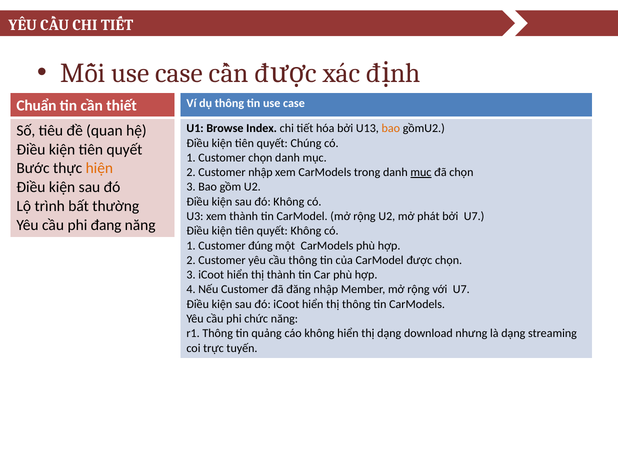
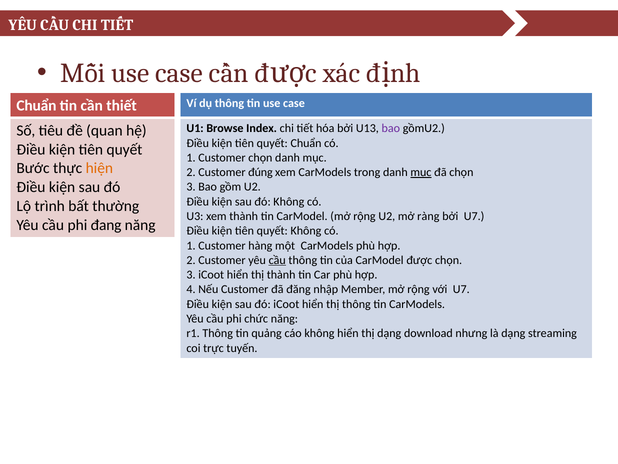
bao colour: orange -> purple (391, 128)
quyết Chúng: Chúng -> Chuẩn (306, 143)
Customer nhập: nhập -> đúng (260, 172)
phát: phát -> ràng (428, 216)
đúng: đúng -> hàng (260, 245)
cầu underline: none -> present (277, 260)
